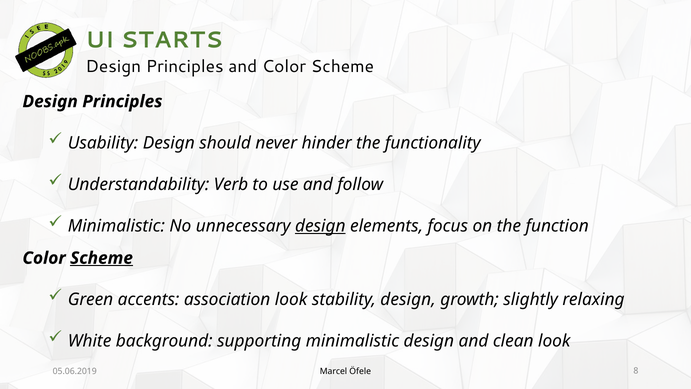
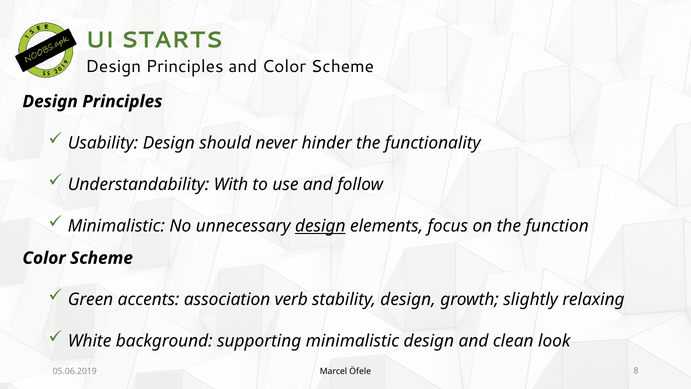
Verb: Verb -> With (231, 184)
Scheme underline: present -> none (102, 258)
association look: look -> verb (291, 299)
